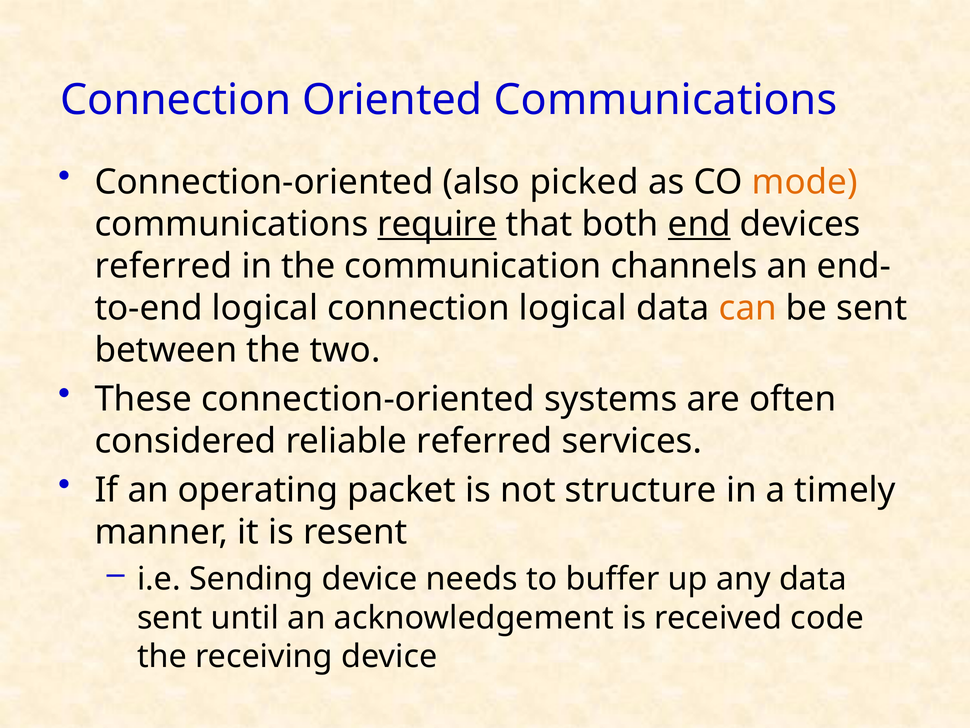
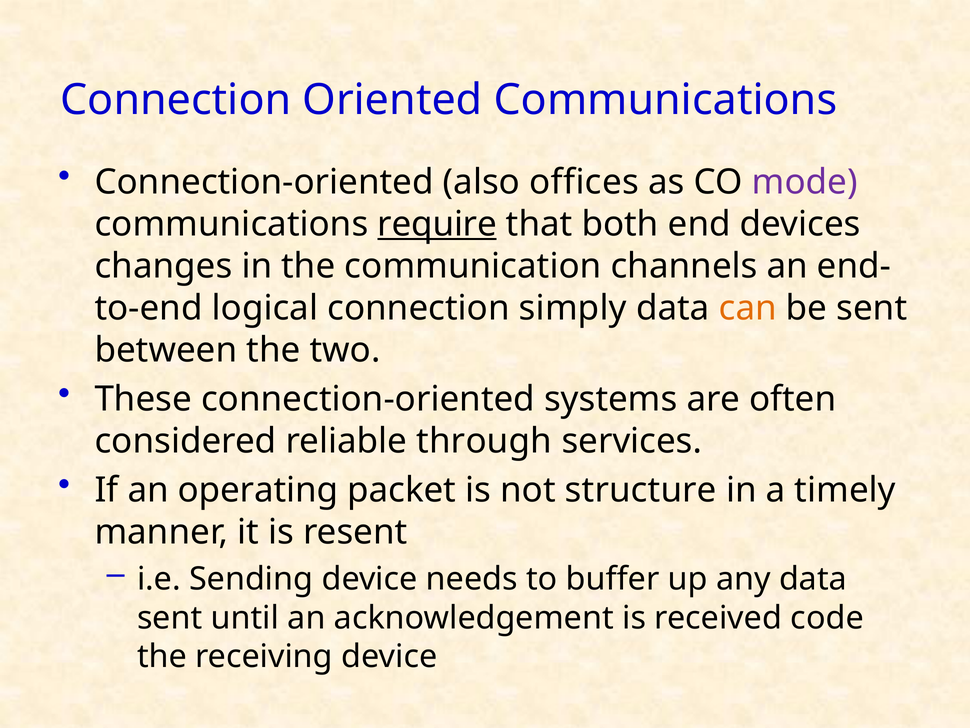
picked: picked -> offices (584, 182)
mode colour: orange -> purple (805, 182)
end underline: present -> none (699, 224)
referred: referred -> changes (164, 266)
connection logical: logical -> simply (573, 308)
reliable referred: referred -> through (484, 441)
